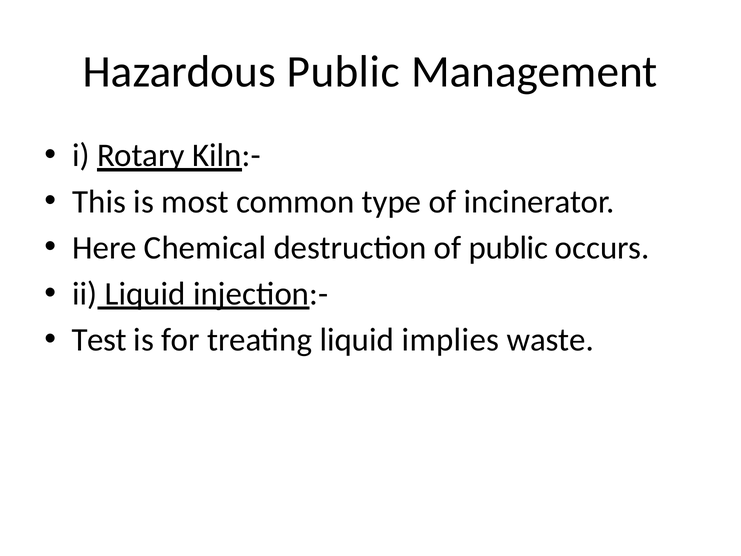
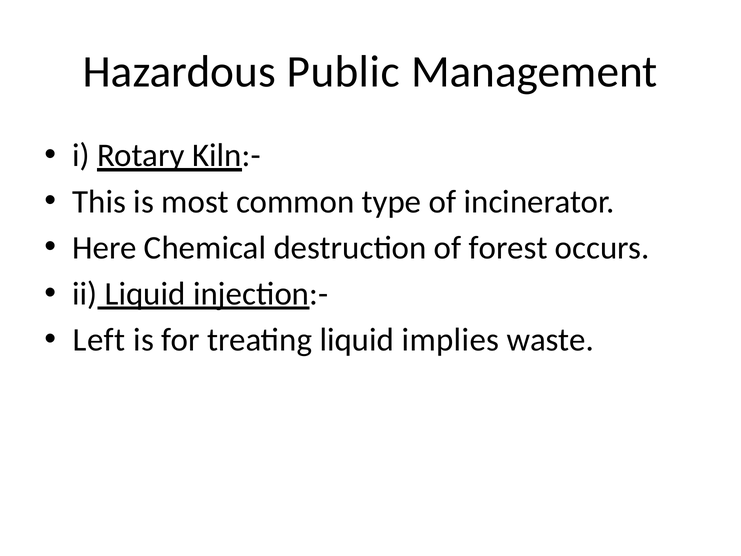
of public: public -> forest (508, 248)
Test: Test -> Left (99, 340)
